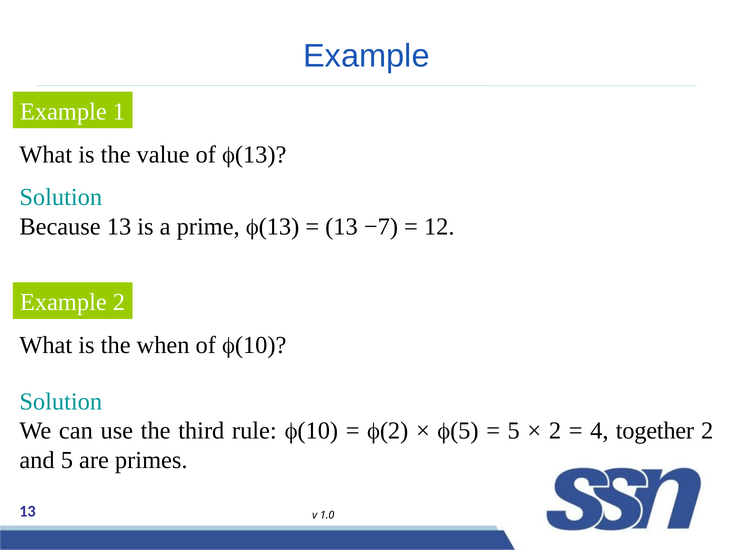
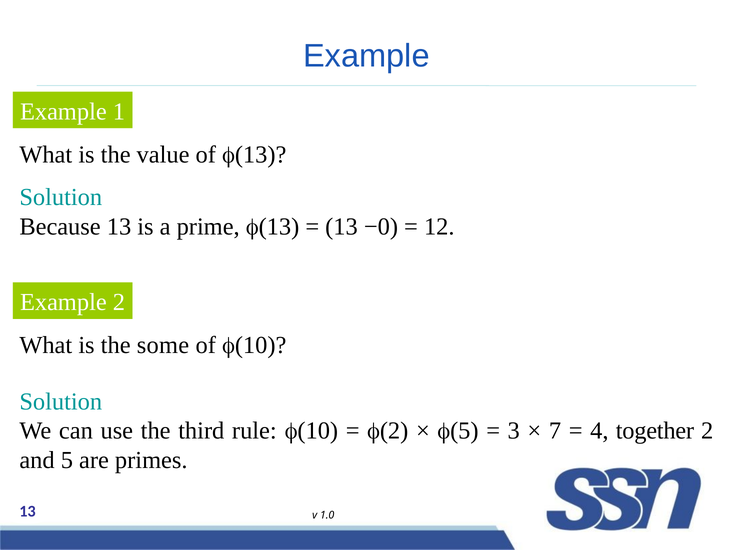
−7: −7 -> −0 (381, 226)
when: when -> some (163, 345)
5: 5 -> 3 (514, 431)
2: 2 -> 7 (555, 431)
